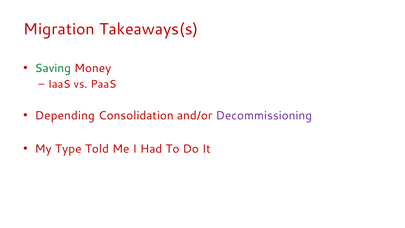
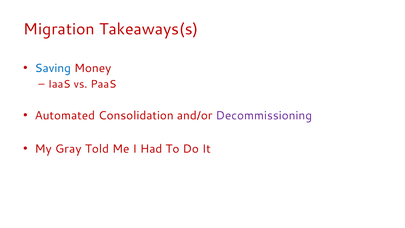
Saving colour: green -> blue (53, 68)
Depending: Depending -> Automated (65, 116)
Type: Type -> Gray (68, 149)
